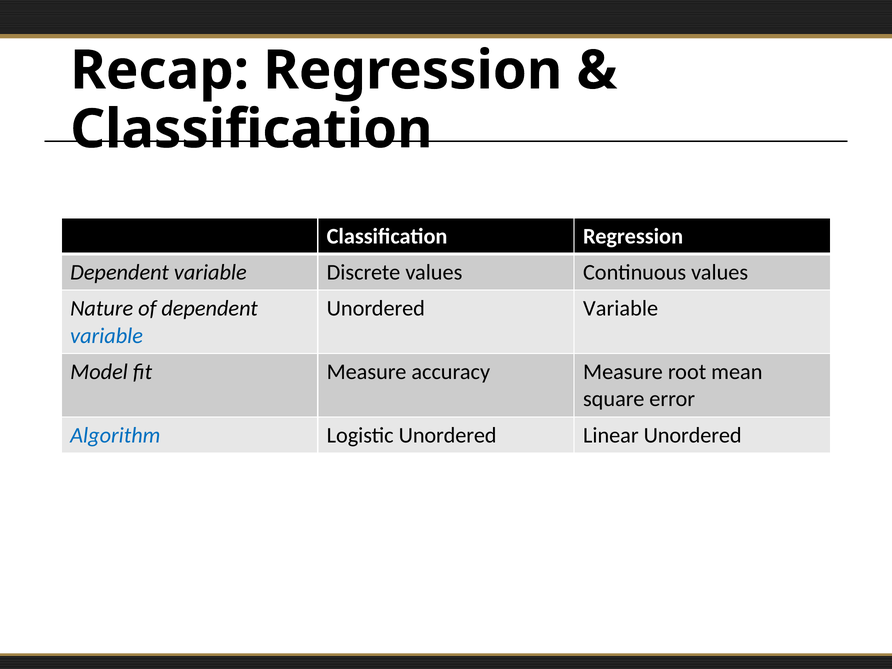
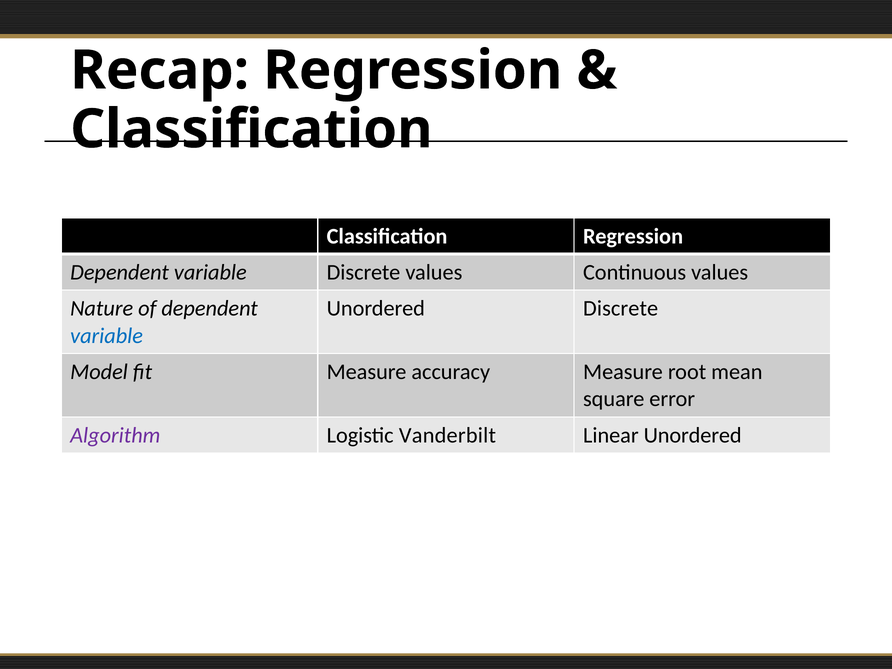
Unordered Variable: Variable -> Discrete (621, 308)
Algorithm colour: blue -> purple (115, 435)
Logistic Unordered: Unordered -> Vanderbilt (447, 435)
